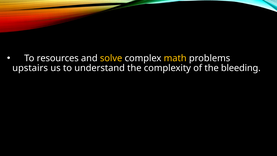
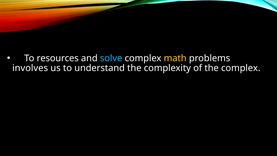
solve colour: yellow -> light blue (111, 58)
upstairs: upstairs -> involves (30, 68)
the bleeding: bleeding -> complex (241, 68)
